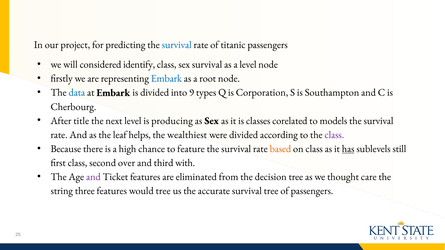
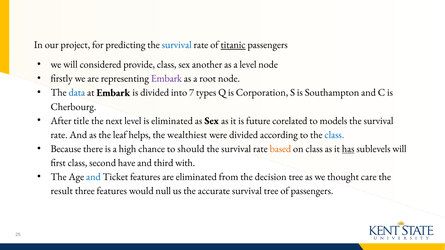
titanic underline: none -> present (233, 45)
identify: identify -> provide (139, 65)
sex survival: survival -> another (207, 65)
Embark colour: blue -> purple (166, 79)
9: 9 -> 7 (192, 93)
is producing: producing -> eliminated (172, 121)
classes: classes -> future (258, 121)
class colour: purple -> blue (334, 135)
feature: feature -> should (191, 149)
sublevels still: still -> will (399, 149)
over: over -> have (127, 163)
and colour: purple -> blue (93, 177)
string: string -> result (62, 191)
would tree: tree -> null (163, 191)
